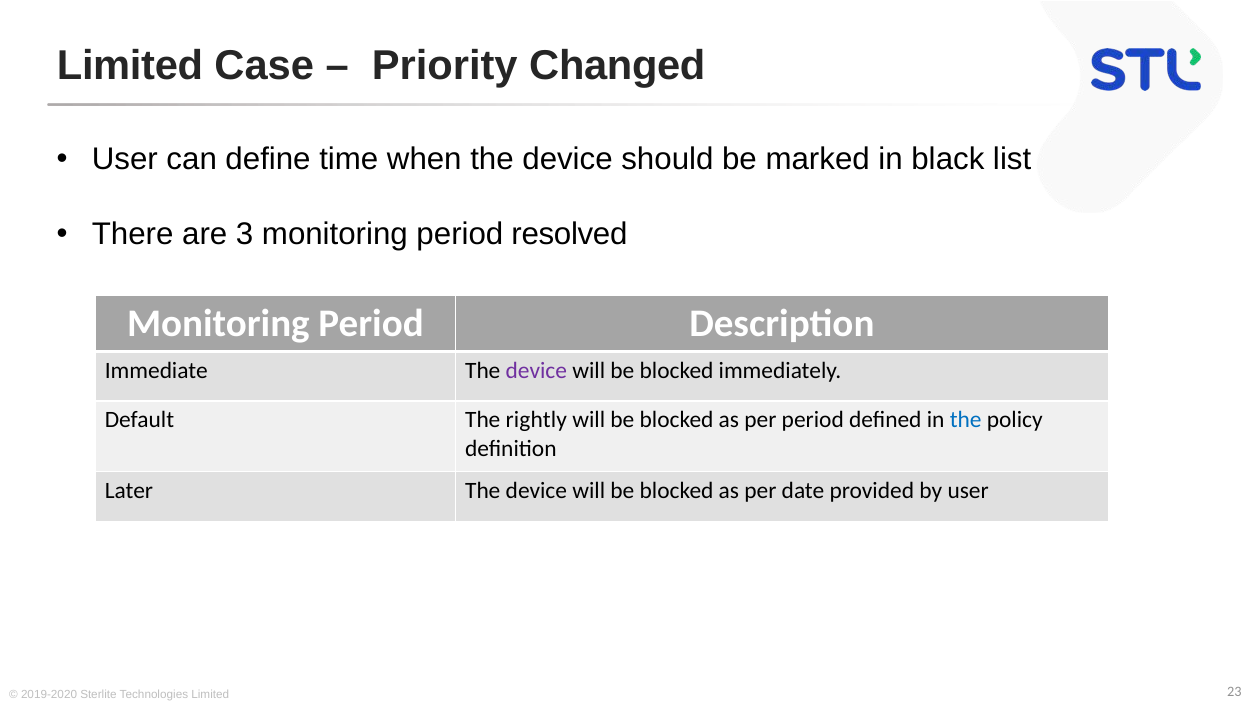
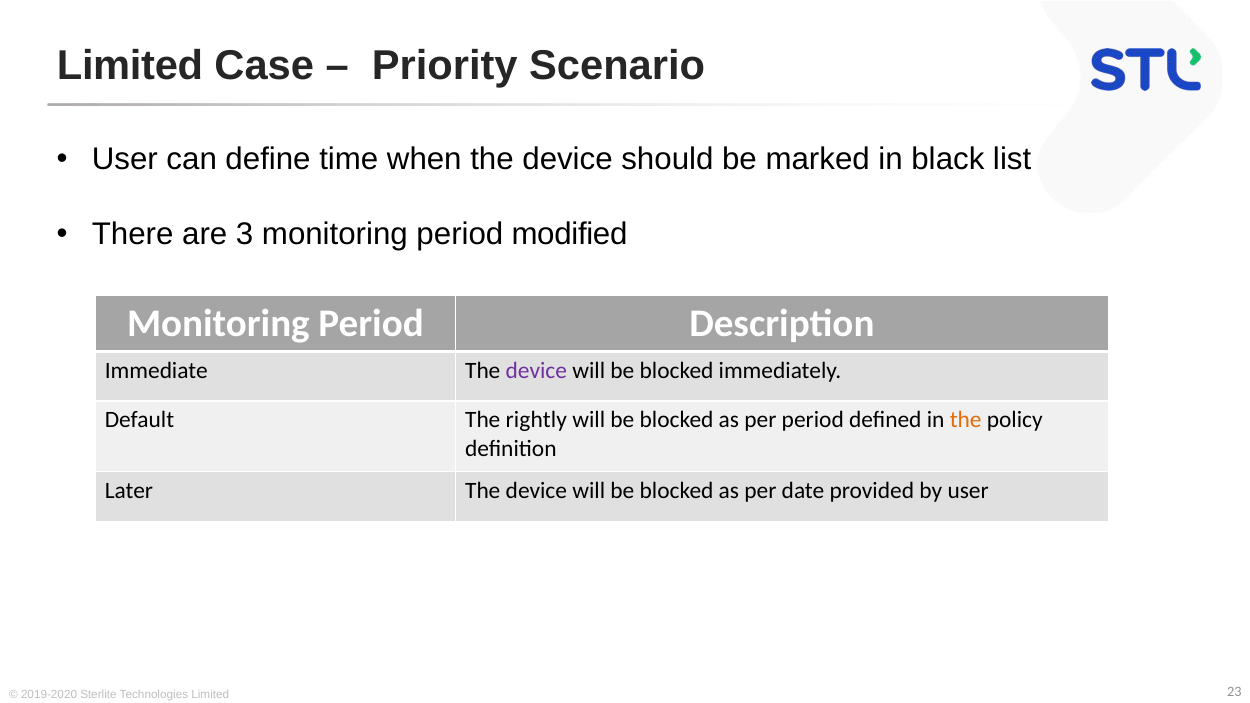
Changed: Changed -> Scenario (617, 66)
resolved: resolved -> modified (569, 235)
the colour: blue -> orange (966, 420)
